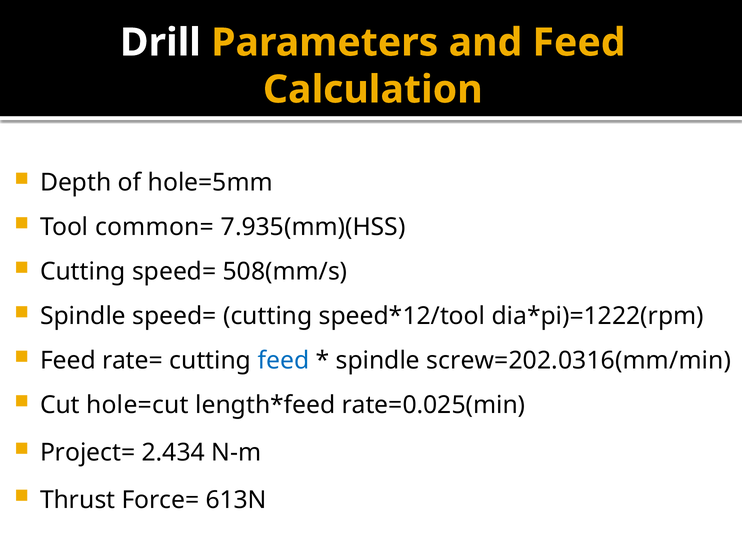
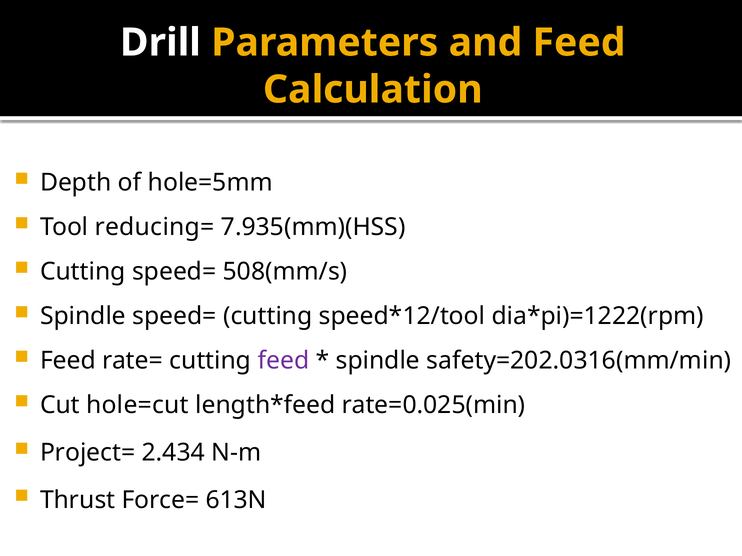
common=: common= -> reducing= (155, 227)
feed colour: blue -> purple (283, 361)
screw=202.0316(mm/min: screw=202.0316(mm/min -> safety=202.0316(mm/min (579, 361)
